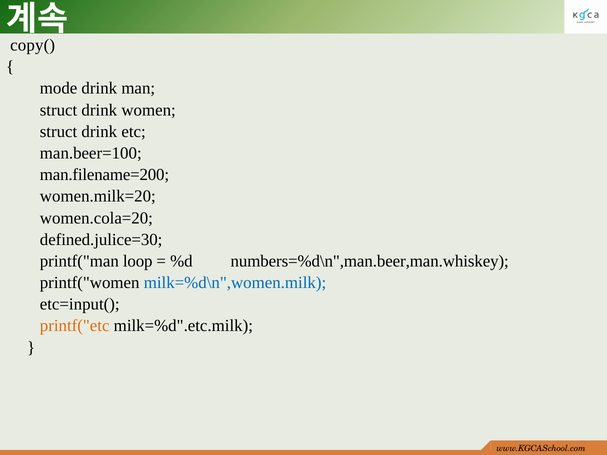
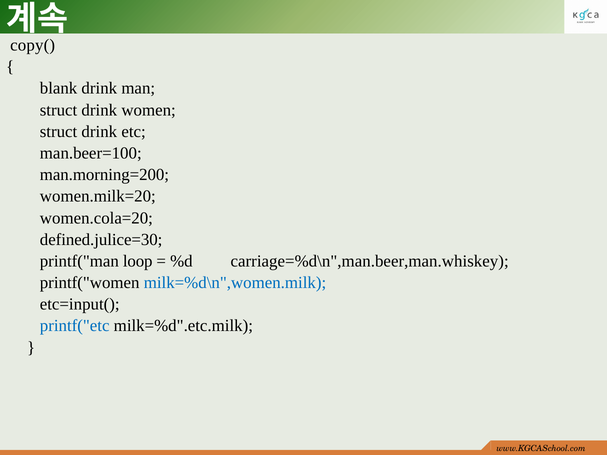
mode: mode -> blank (59, 88)
man.filename=200: man.filename=200 -> man.morning=200 (104, 175)
numbers=%d\n",man.beer,man.whiskey: numbers=%d\n",man.beer,man.whiskey -> carriage=%d\n",man.beer,man.whiskey (370, 261)
printf("etc colour: orange -> blue (75, 326)
